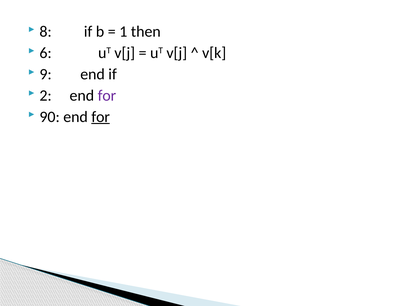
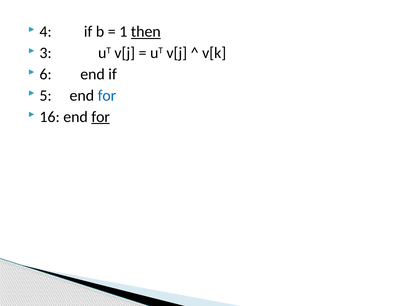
8: 8 -> 4 (46, 32)
then underline: none -> present (146, 32)
6: 6 -> 3 (46, 53)
9: 9 -> 6 (46, 74)
2: 2 -> 5 (46, 96)
for colour: purple -> blue (107, 96)
90: 90 -> 16 (50, 117)
